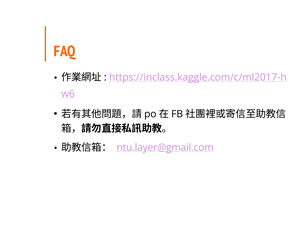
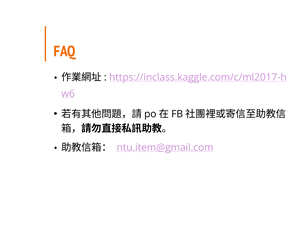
ntu.layer@gmail.com: ntu.layer@gmail.com -> ntu.item@gmail.com (165, 148)
